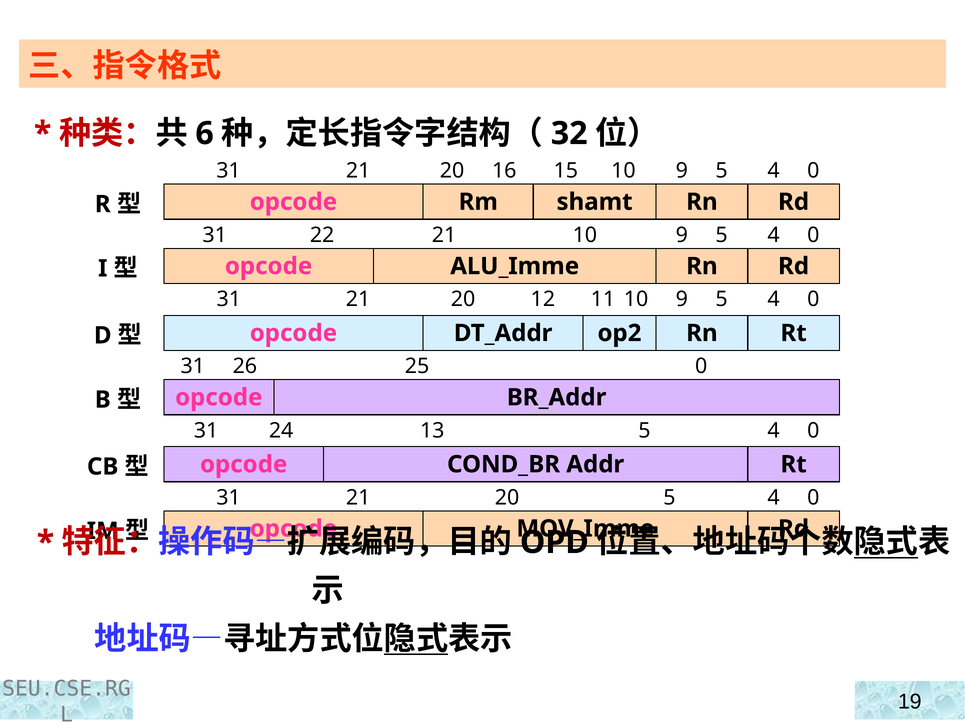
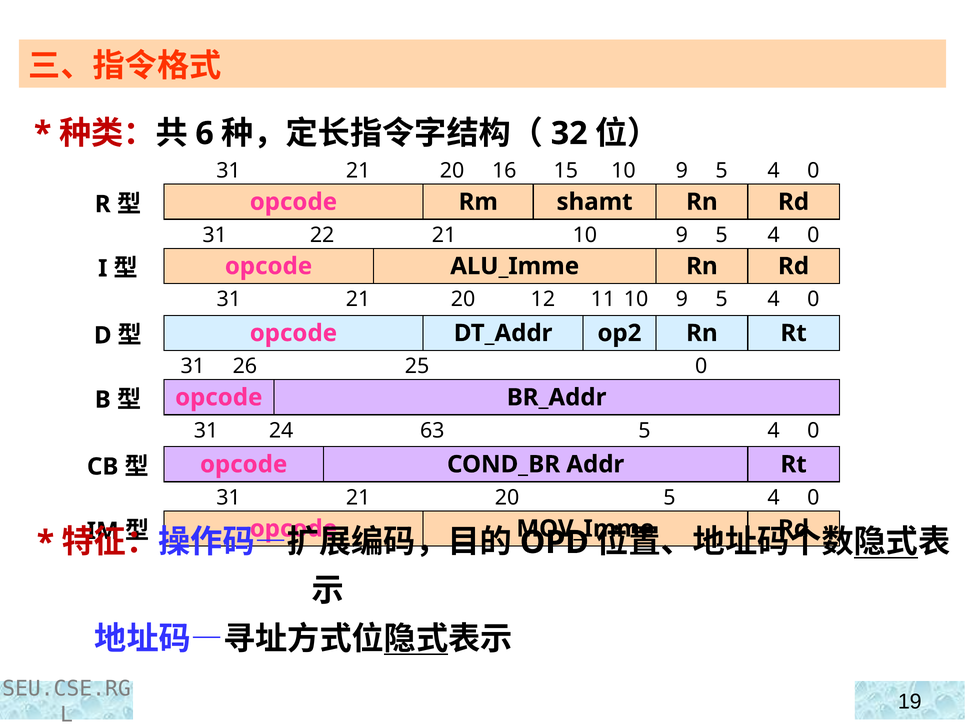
13: 13 -> 63 (432, 430)
